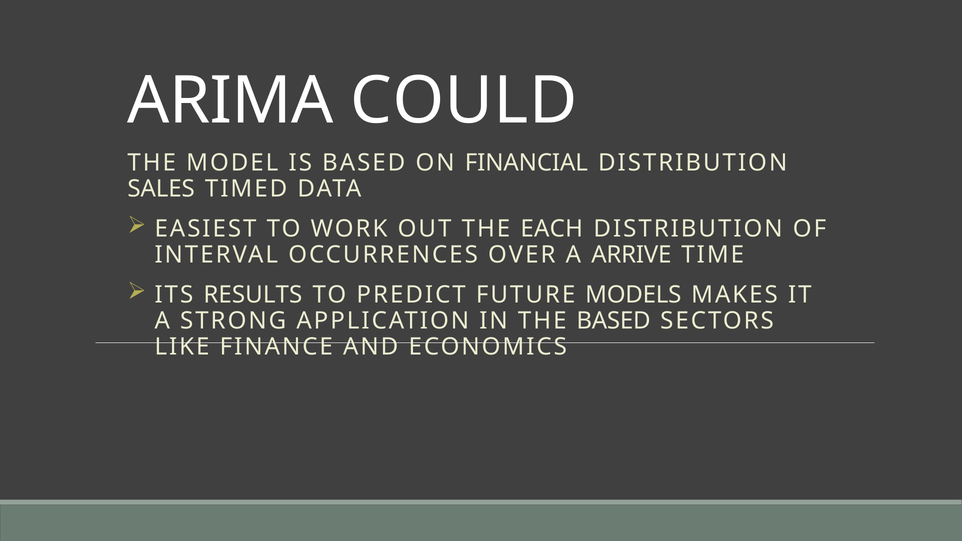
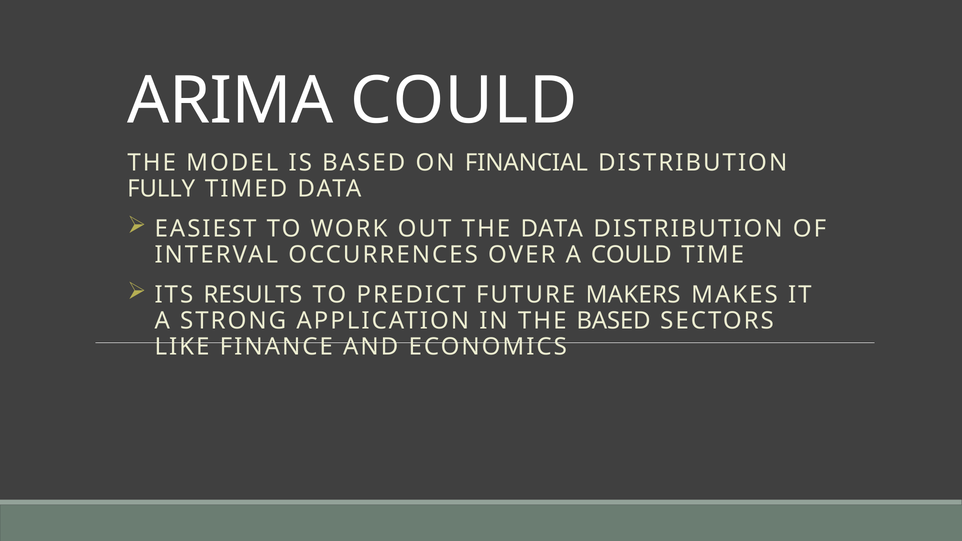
SALES: SALES -> FULLY (161, 189)
THE EACH: EACH -> DATA (552, 229)
A ARRIVE: ARRIVE -> COULD (631, 255)
MODELS: MODELS -> MAKERS (633, 295)
